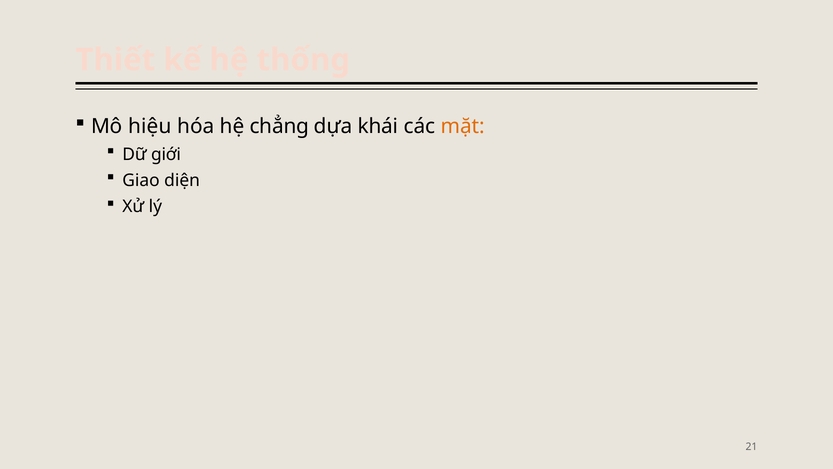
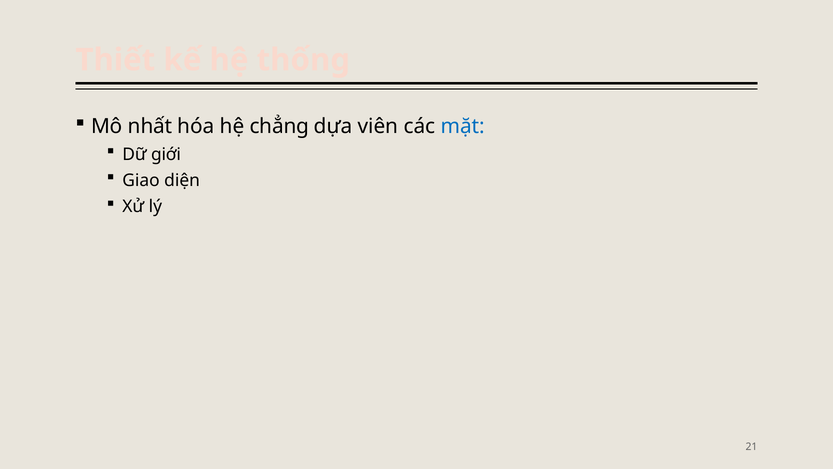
hiệu: hiệu -> nhất (150, 126)
khái: khái -> viên (378, 126)
mặt colour: orange -> blue (463, 126)
